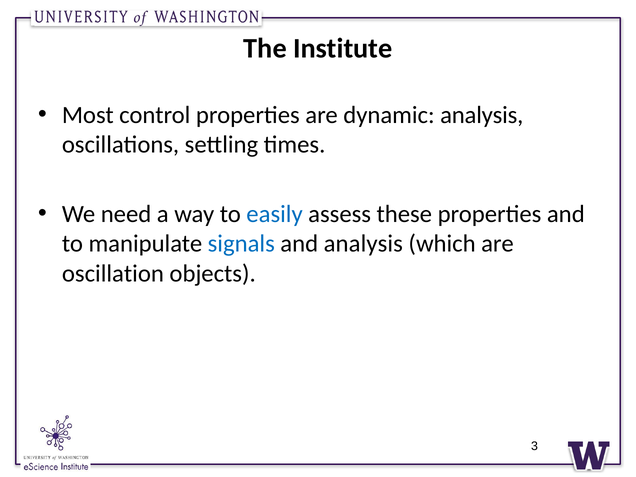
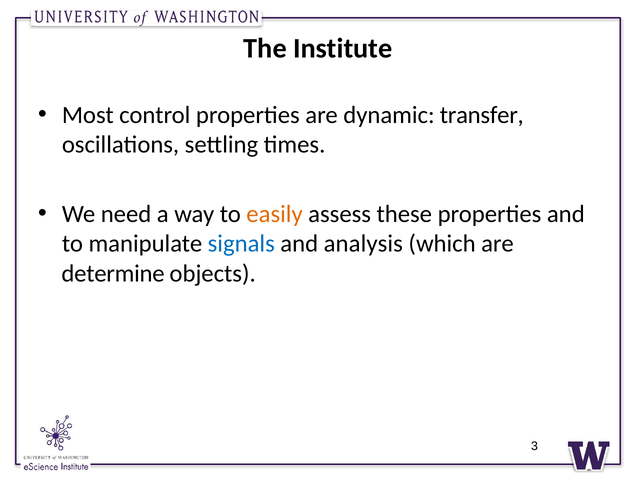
dynamic analysis: analysis -> transfer (482, 115)
easily colour: blue -> orange (275, 214)
oscillation: oscillation -> determine (113, 274)
